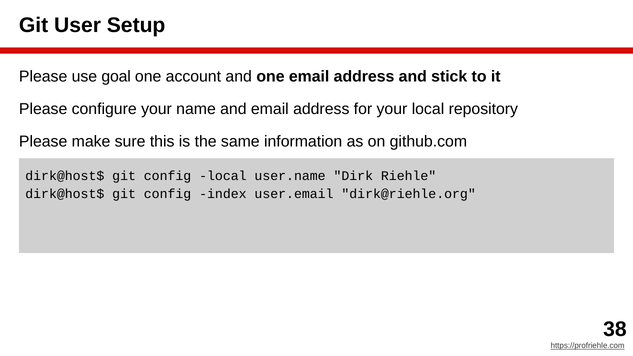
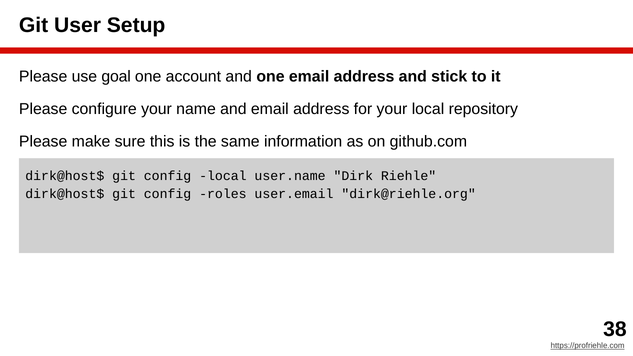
index: index -> roles (223, 194)
